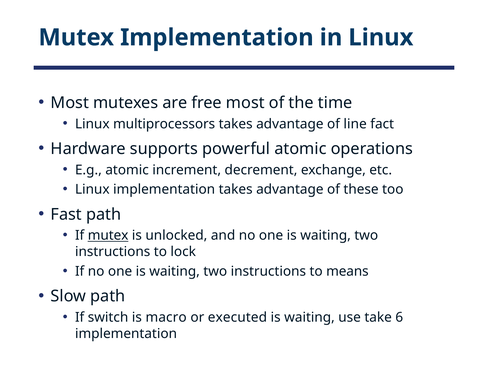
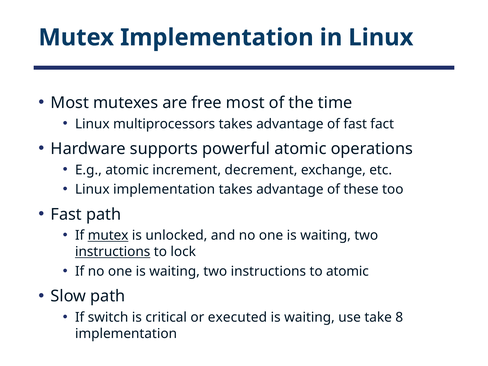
of line: line -> fast (355, 124)
instructions underline: none -> present (113, 252)
to means: means -> atomic (347, 271)
macro: macro -> critical (166, 317)
6: 6 -> 8 (399, 317)
